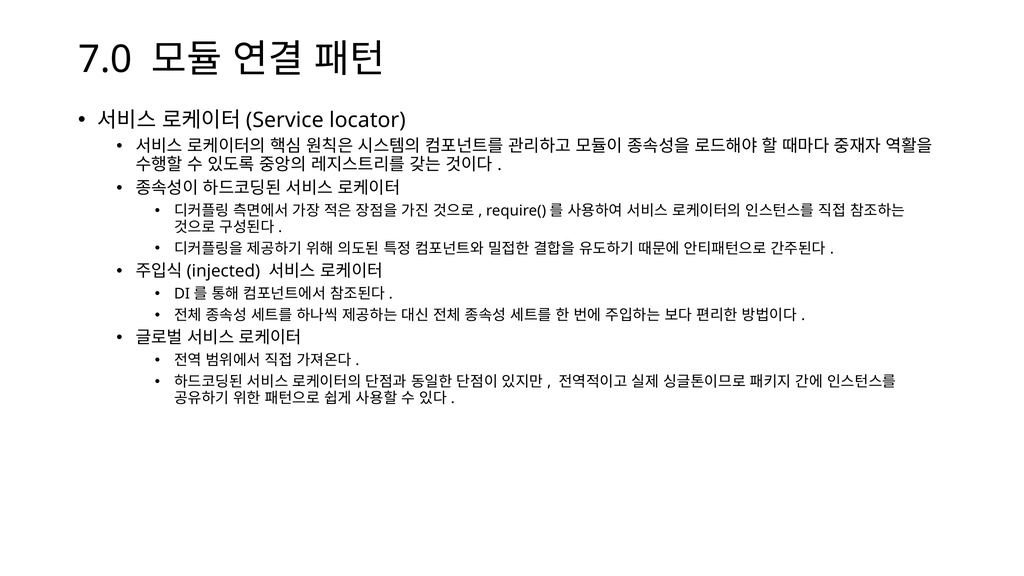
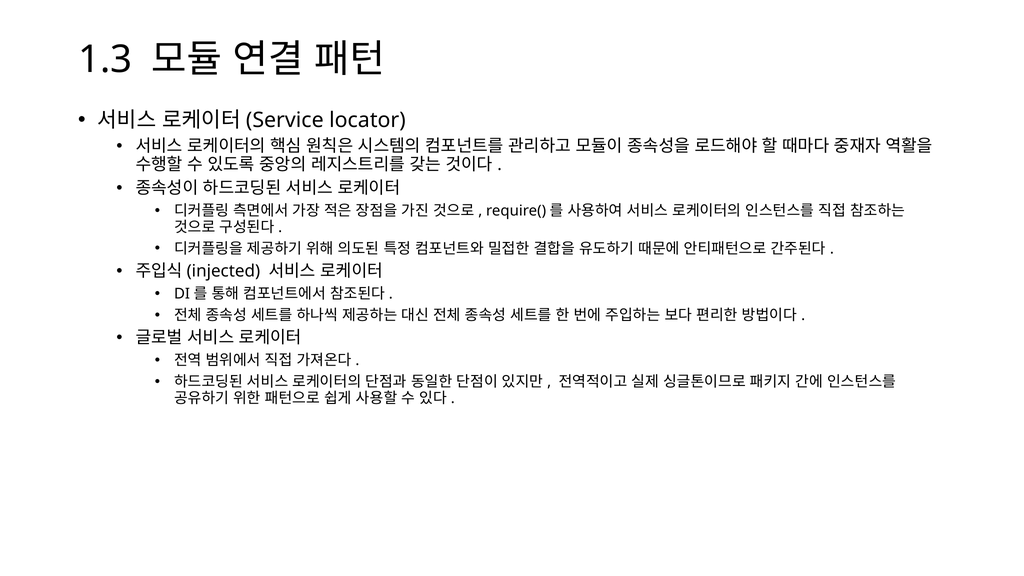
7.0: 7.0 -> 1.3 (105, 60)
